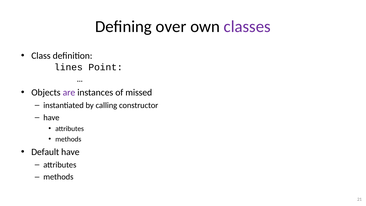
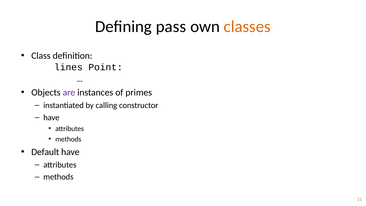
over: over -> pass (171, 27)
classes colour: purple -> orange (247, 27)
missed: missed -> primes (139, 93)
